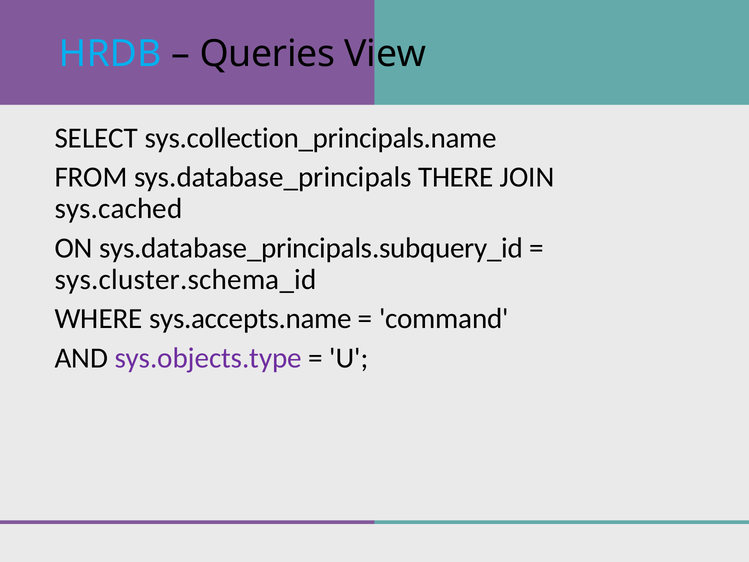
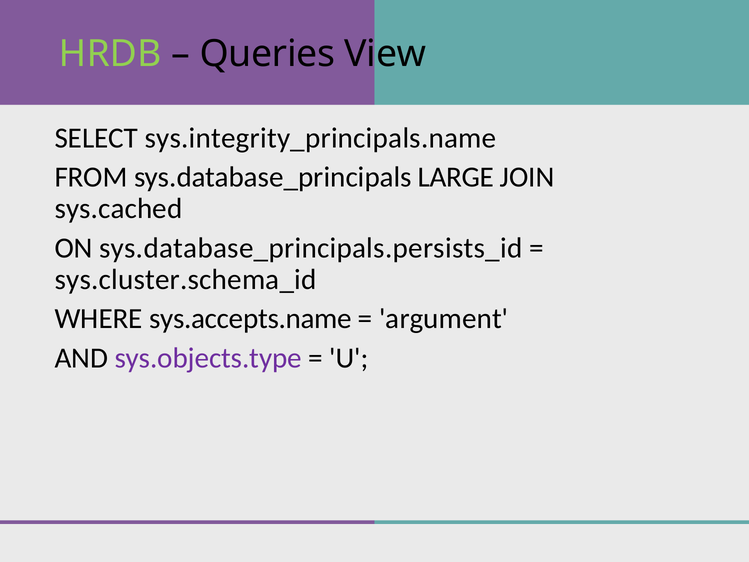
HRDB colour: light blue -> light green (110, 54)
sys.collection_principals.name: sys.collection_principals.name -> sys.integrity_principals.name (320, 138)
THERE: THERE -> LARGE (456, 177)
sys.database_principals.subquery_id: sys.database_principals.subquery_id -> sys.database_principals.persists_id (311, 248)
command: command -> argument (444, 319)
